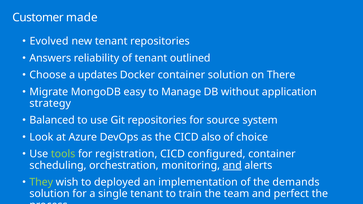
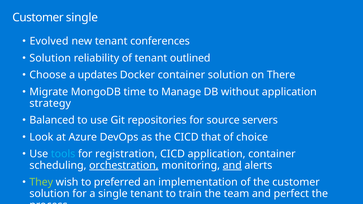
Customer made: made -> single (82, 18)
tenant repositories: repositories -> conferences (160, 41)
Answers: Answers -> Solution (50, 58)
easy: easy -> time (135, 92)
system: system -> servers (260, 120)
also: also -> that (211, 137)
tools colour: light green -> light blue (63, 154)
CICD configured: configured -> application (217, 154)
orchestration underline: none -> present (124, 165)
deployed: deployed -> preferred (117, 182)
the demands: demands -> customer (296, 182)
